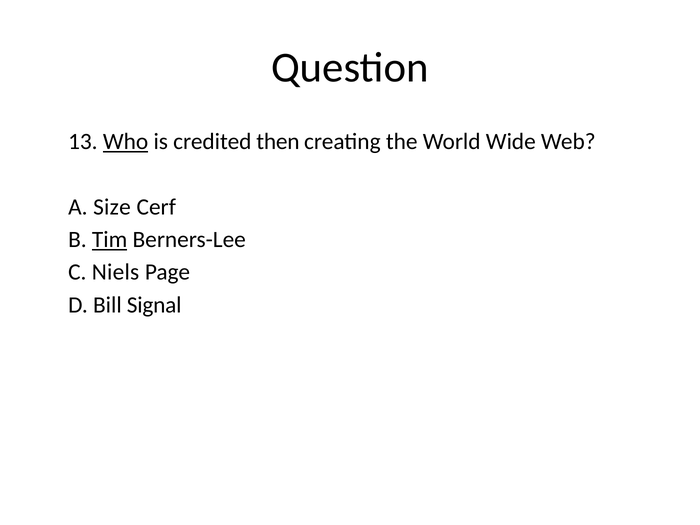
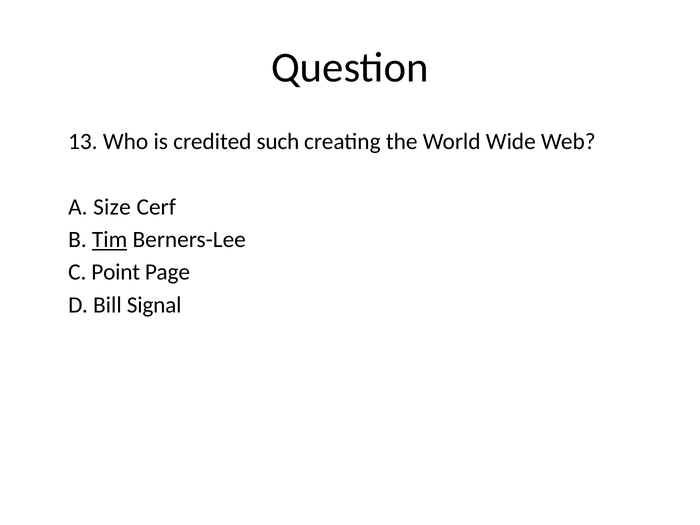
Who underline: present -> none (126, 142)
then: then -> such (278, 142)
Niels: Niels -> Point (116, 272)
